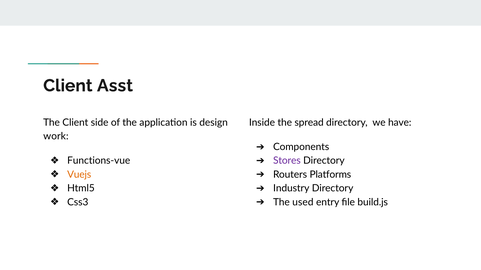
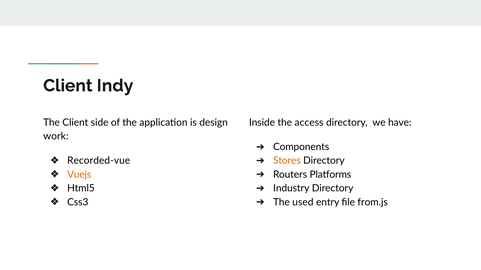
Asst: Asst -> Indy (115, 86)
spread: spread -> access (309, 123)
Functions-vue: Functions-vue -> Recorded-vue (99, 161)
Stores colour: purple -> orange (287, 161)
build.js: build.js -> from.js (373, 202)
